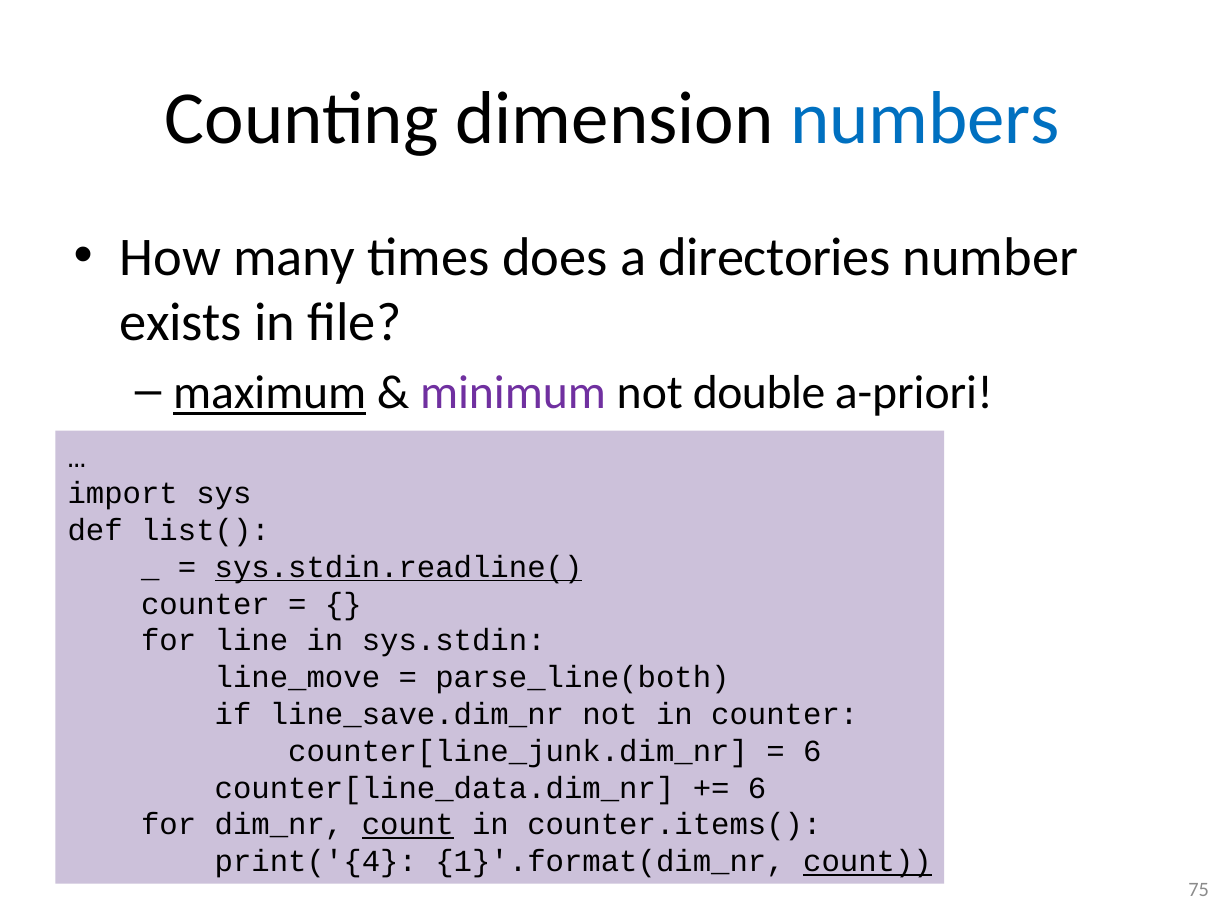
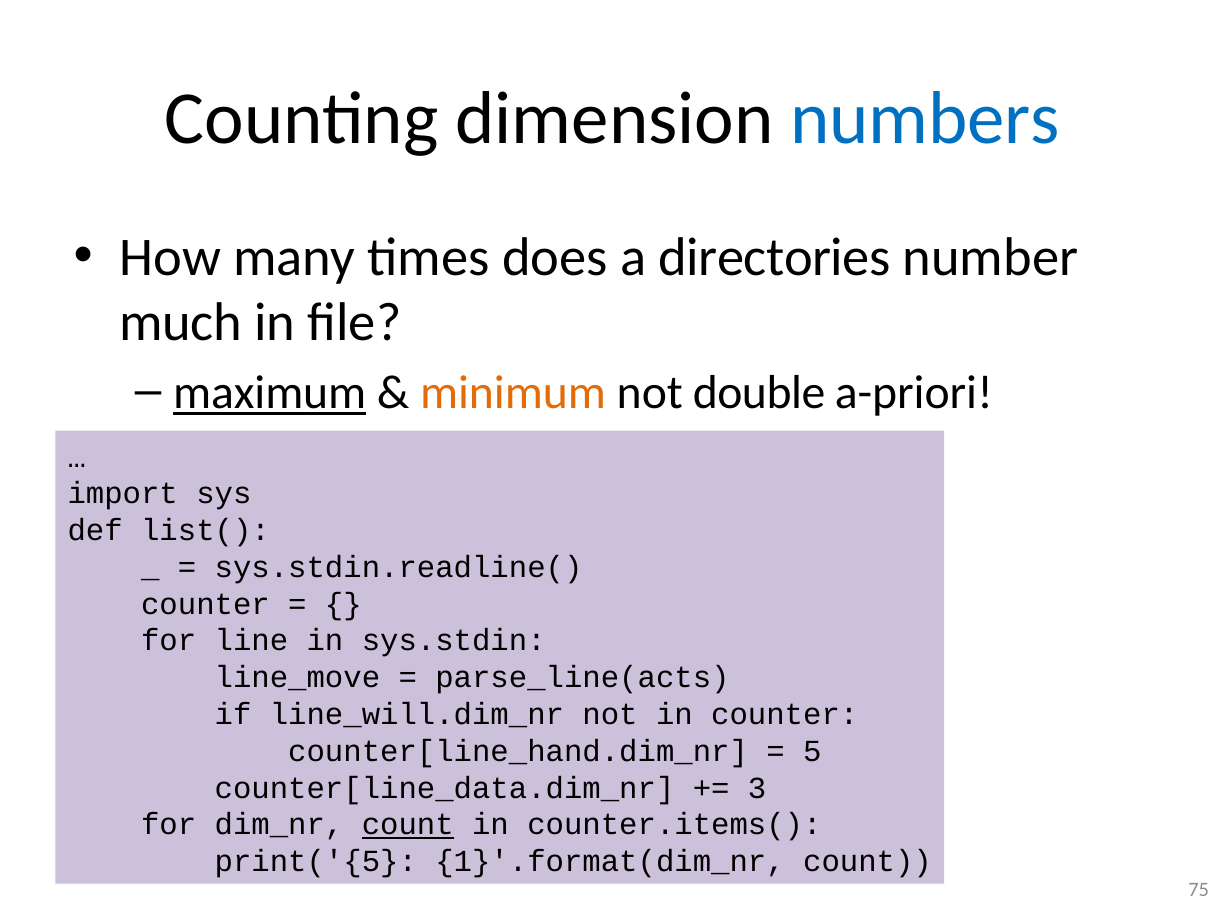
exists: exists -> much (181, 323)
minimum colour: purple -> orange (513, 393)
sys.stdin.readline( underline: present -> none (399, 568)
parse_line(both: parse_line(both -> parse_line(acts (582, 678)
line_save.dim_nr: line_save.dim_nr -> line_will.dim_nr (417, 715)
counter[line_junk.dim_nr: counter[line_junk.dim_nr -> counter[line_hand.dim_nr (518, 752)
6: 6 -> 5 (812, 752)
6: 6 -> 3 (757, 788)
print('{4: print('{4 -> print('{5 (316, 862)
count underline: present -> none (867, 862)
